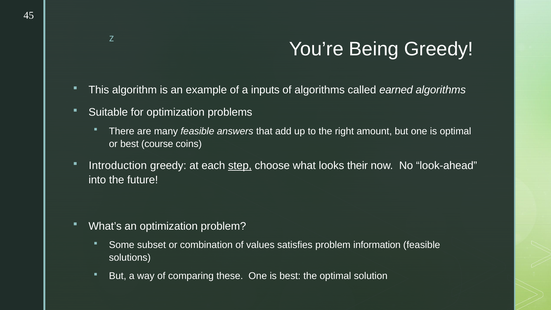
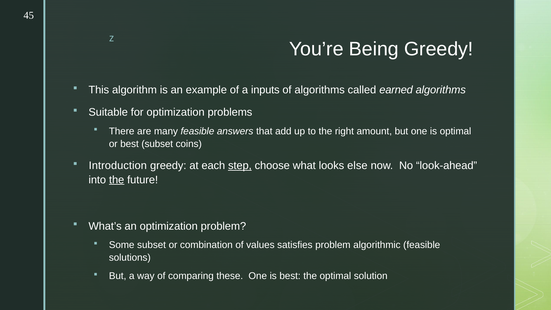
best course: course -> subset (157, 144)
their: their -> else (357, 166)
the underline: none -> present (117, 180)
information: information -> algorithmic (377, 245)
